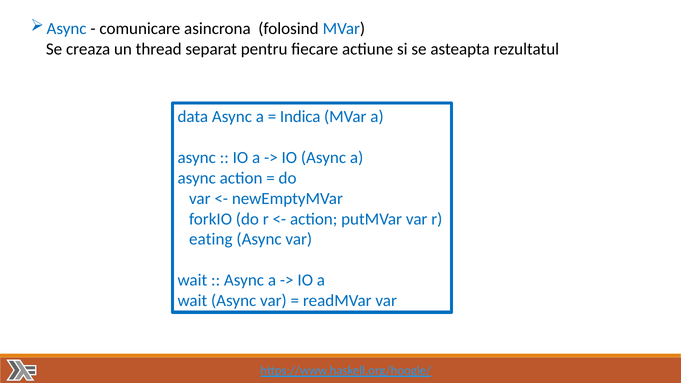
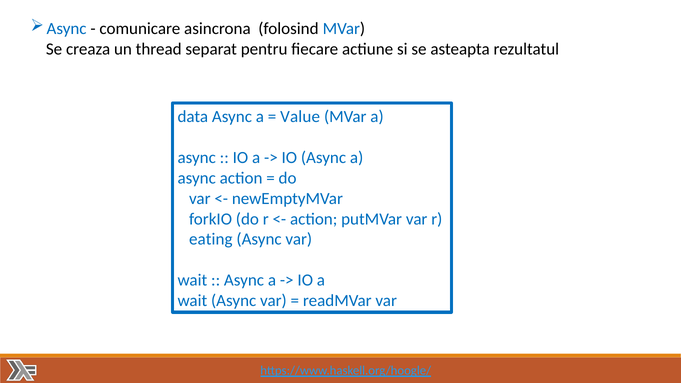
Indica: Indica -> Value (300, 117)
